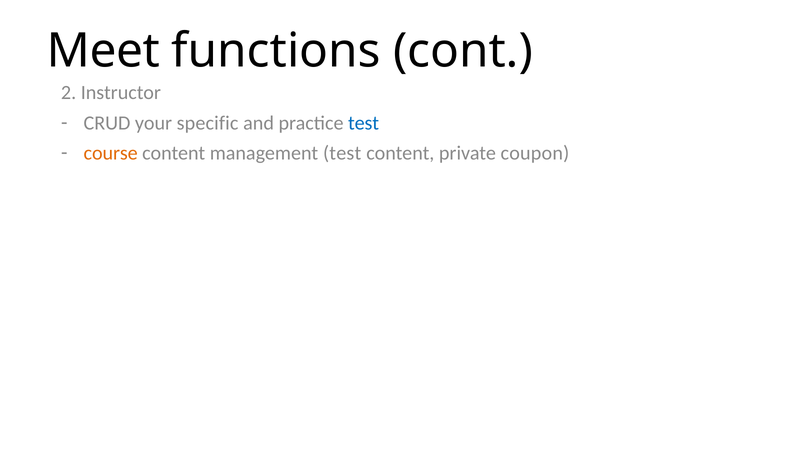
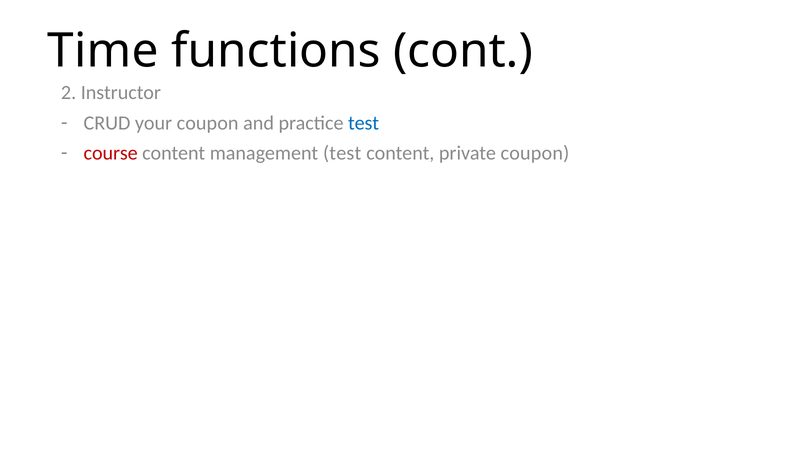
Meet: Meet -> Time (103, 51)
your specific: specific -> coupon (208, 123)
course colour: orange -> red (111, 153)
